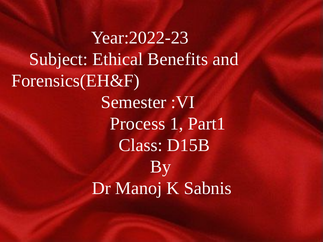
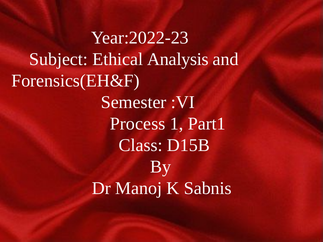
Benefits: Benefits -> Analysis (178, 59)
